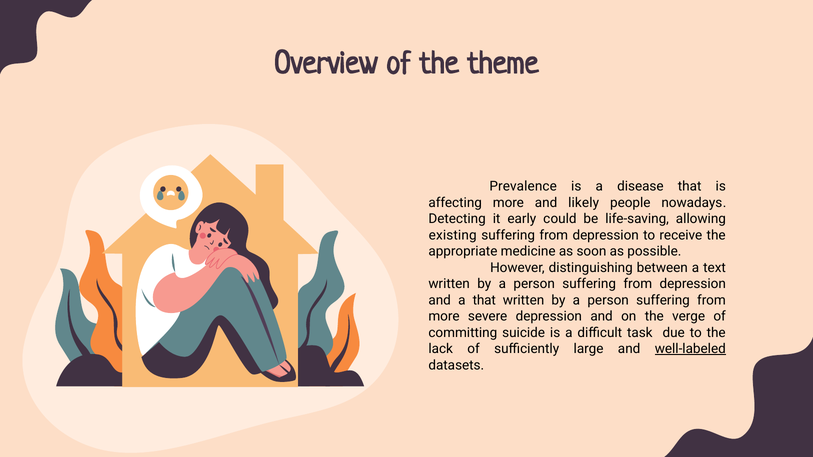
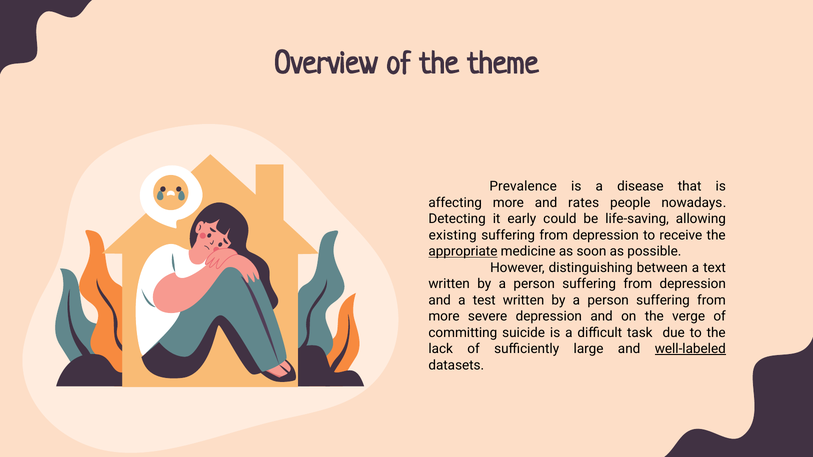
likely: likely -> rates (584, 203)
appropriate underline: none -> present (463, 252)
a that: that -> test (484, 300)
